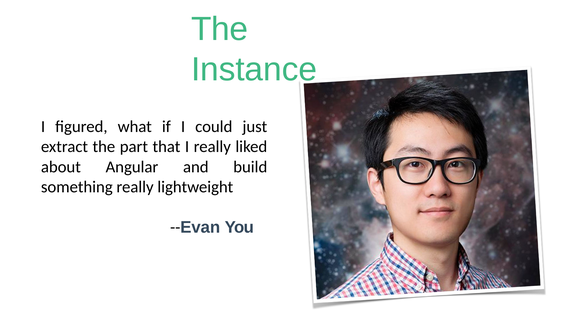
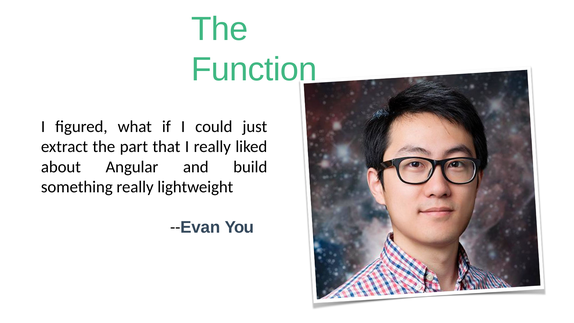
Instance: Instance -> Function (254, 69)
